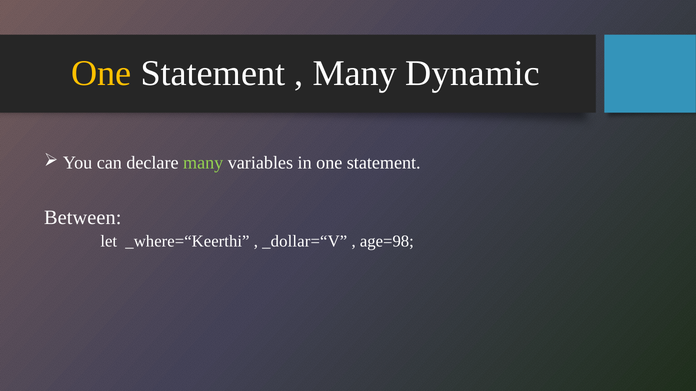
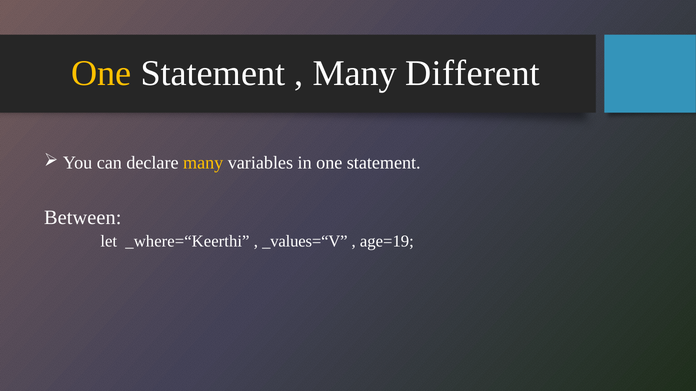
Dynamic: Dynamic -> Different (473, 74)
many colour: light green -> yellow (203, 163)
_dollar=“V: _dollar=“V -> _values=“V (305, 241)
age=98: age=98 -> age=19 (387, 241)
